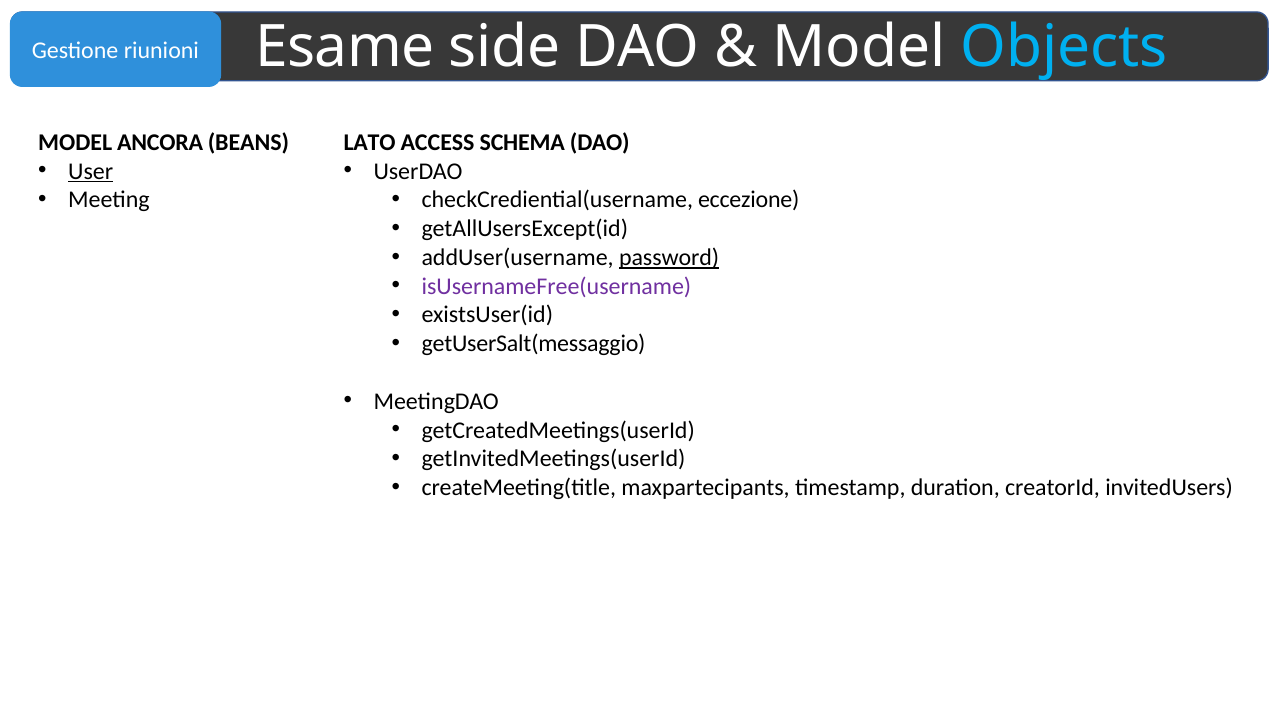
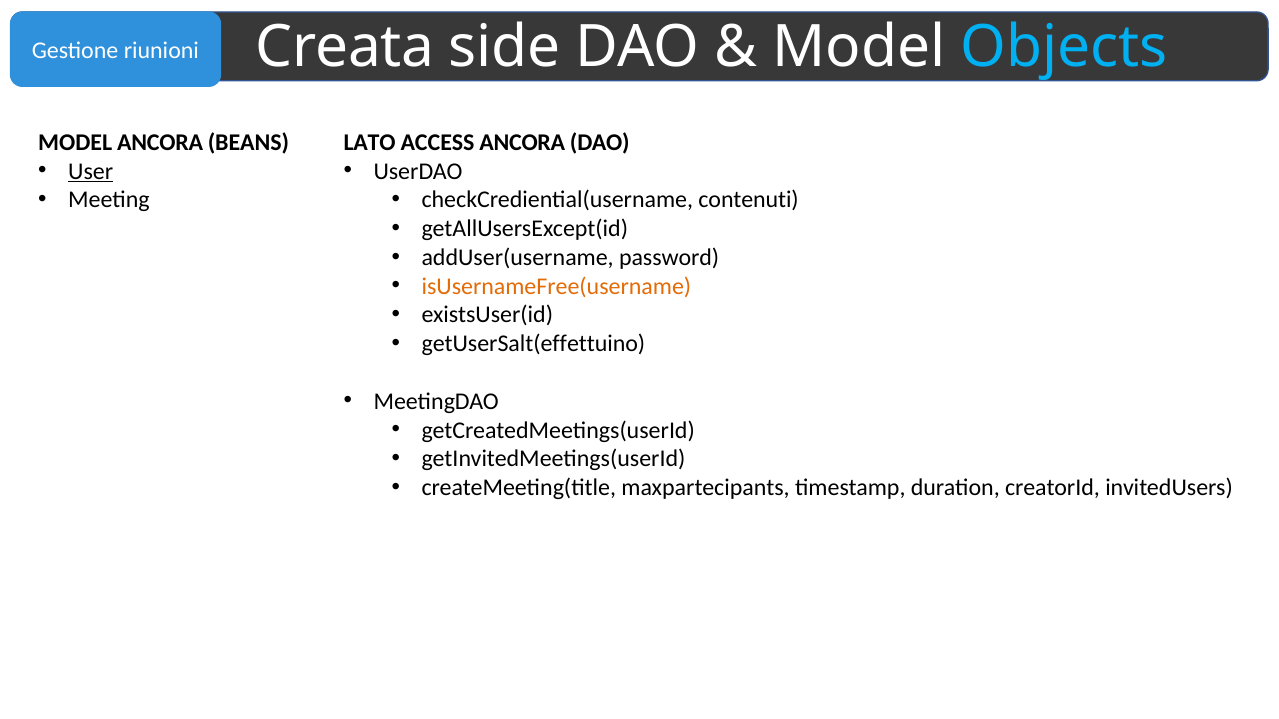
Esame: Esame -> Creata (345, 47)
ACCESS SCHEMA: SCHEMA -> ANCORA (522, 143)
eccezione: eccezione -> contenuti (749, 200)
password underline: present -> none (669, 258)
isUsernameFree(username colour: purple -> orange (556, 286)
getUserSalt(messaggio: getUserSalt(messaggio -> getUserSalt(effettuino (533, 344)
